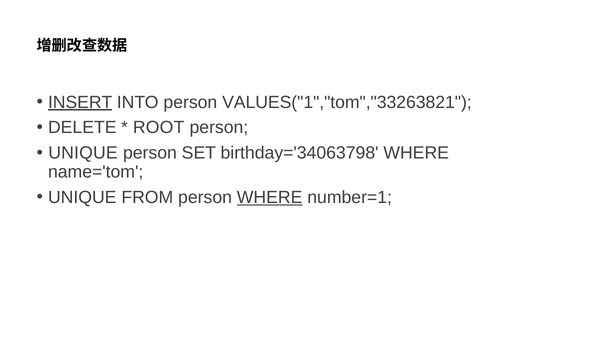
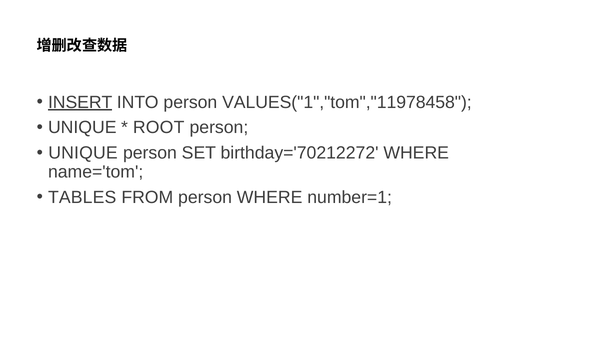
VALUES("1","tom","33263821: VALUES("1","tom","33263821 -> VALUES("1","tom","11978458 (347, 102)
DELETE: DELETE -> UNIQUE (82, 128)
birthday='34063798: birthday='34063798 -> birthday='70212272 (300, 153)
UNIQUE: UNIQUE -> TABLES (82, 197)
WHERE underline: present -> none (270, 197)
